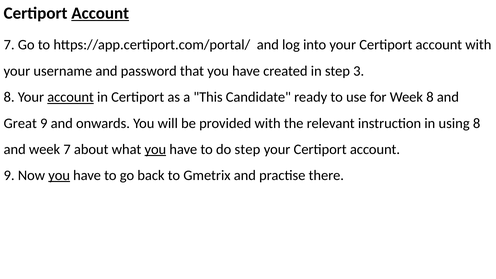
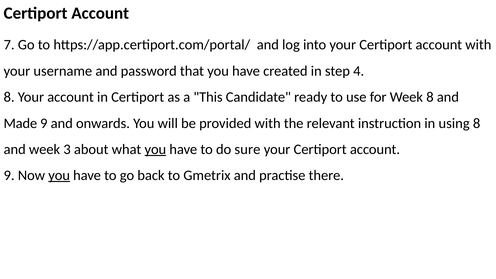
Account underline: present -> none (100, 13)
3: 3 -> 4 (359, 71)
account underline: present -> none (71, 97)
Great: Great -> Made (20, 123)
week 7: 7 -> 3 (67, 149)
do step: step -> sure (247, 149)
